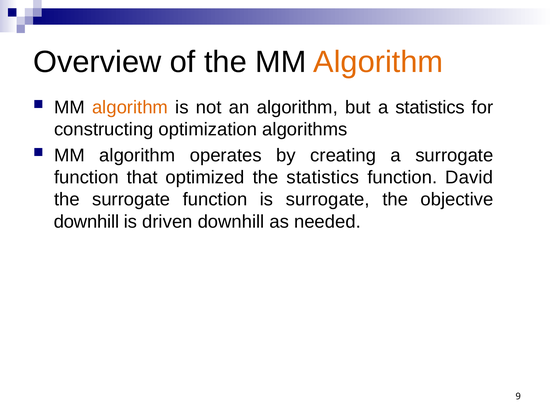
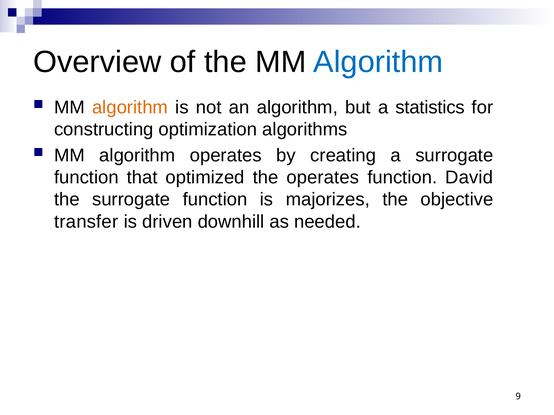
Algorithm colour: orange -> blue (378, 62)
the statistics: statistics -> operates (323, 178)
is surrogate: surrogate -> majorizes (328, 200)
downhill: downhill -> transfer (86, 222)
